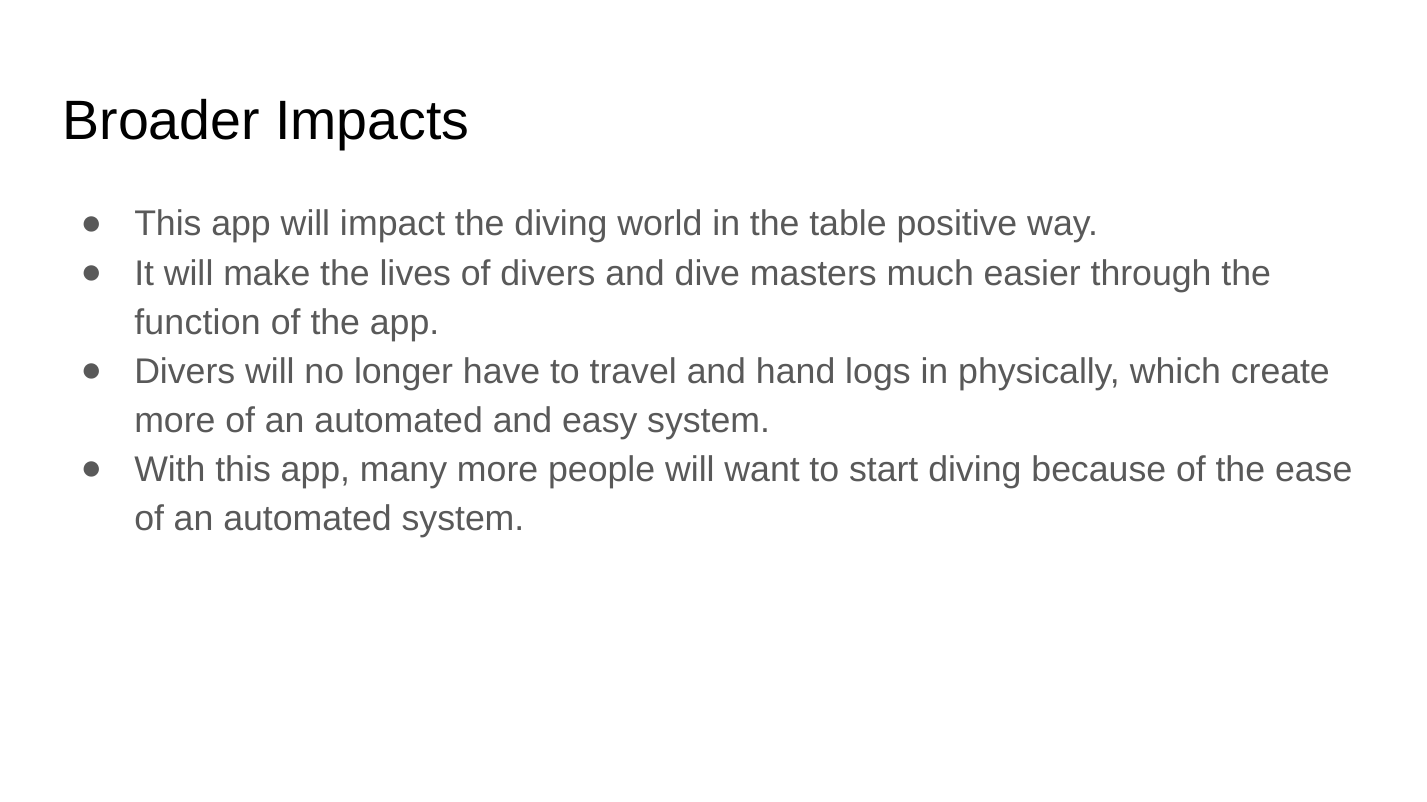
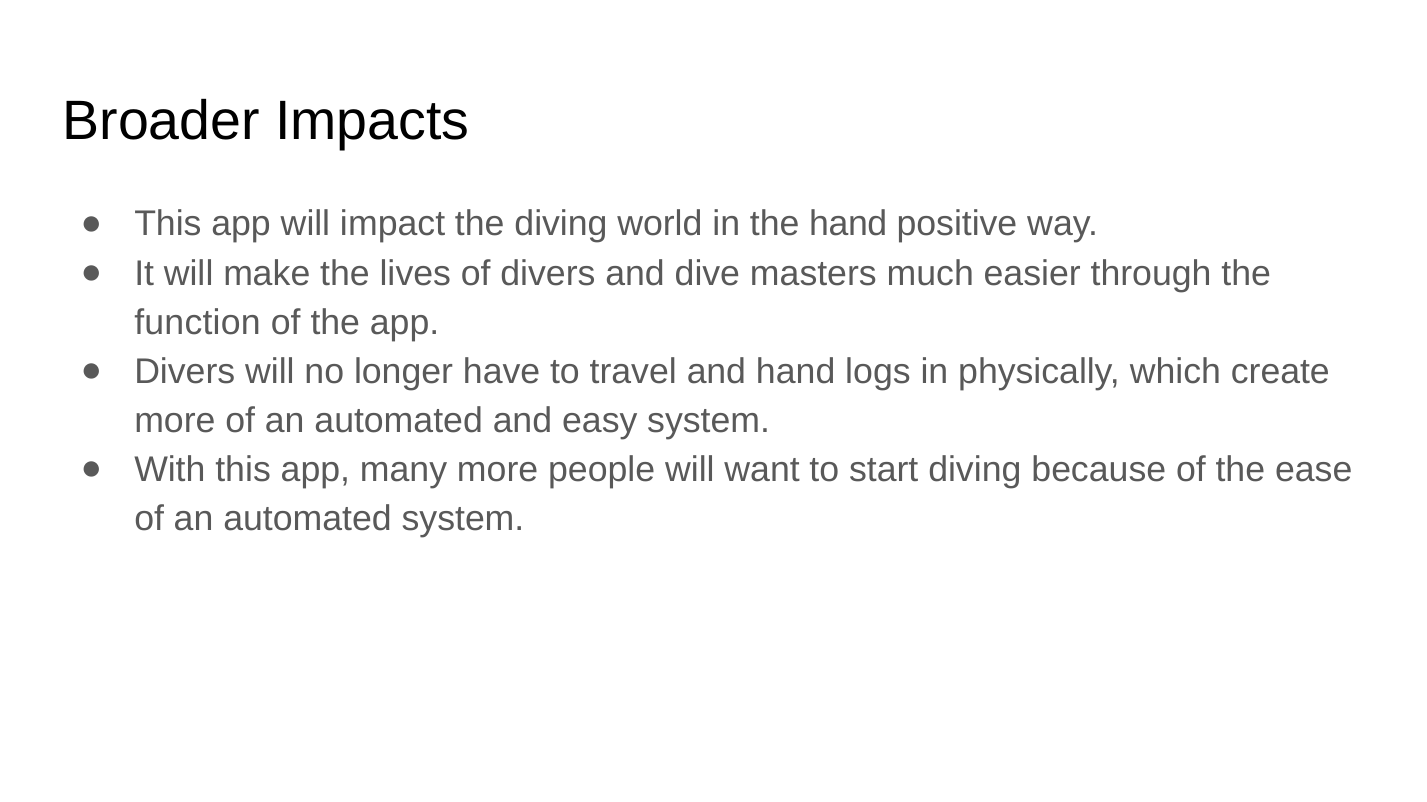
the table: table -> hand (848, 224)
